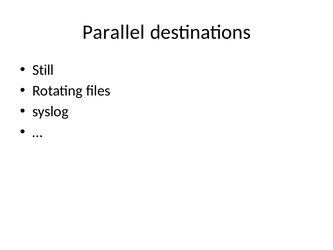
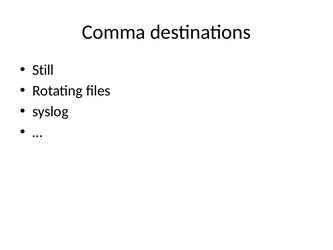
Parallel: Parallel -> Comma (114, 32)
